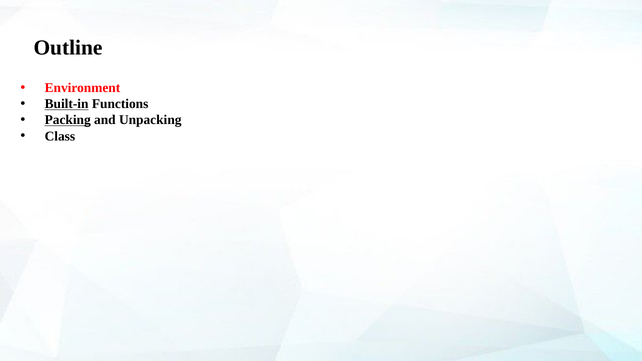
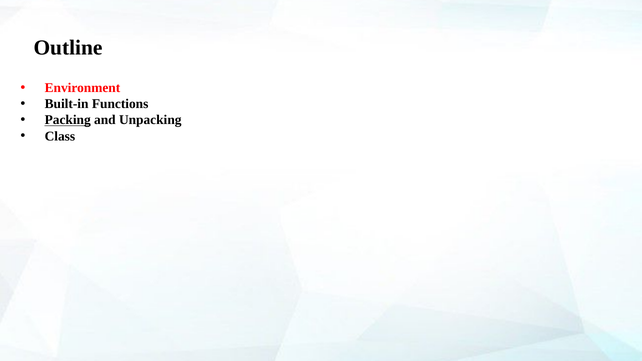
Built-in underline: present -> none (67, 104)
